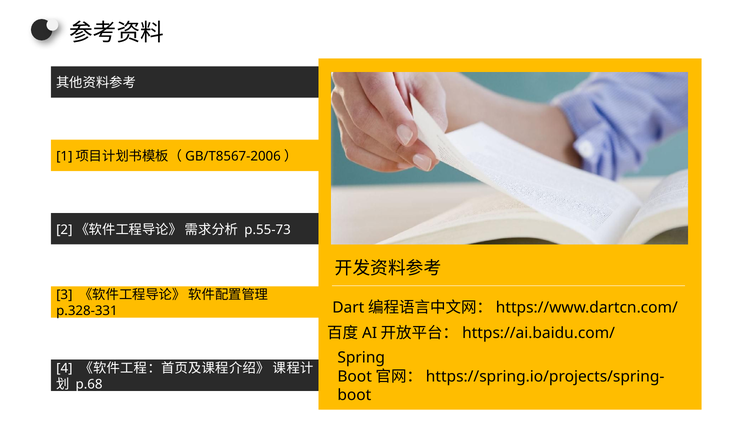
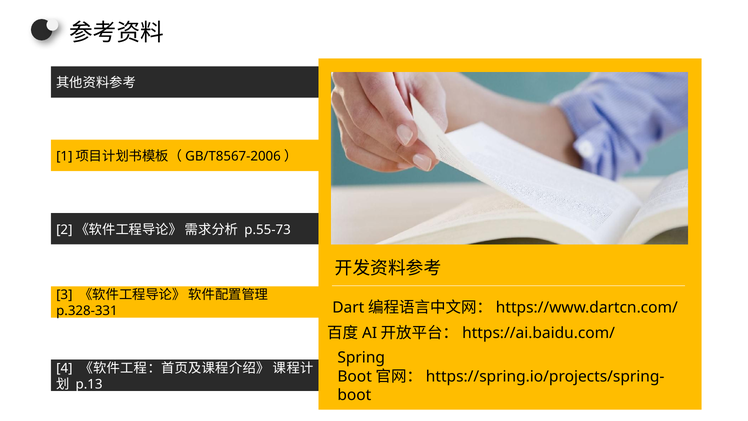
p.68: p.68 -> p.13 (89, 384)
